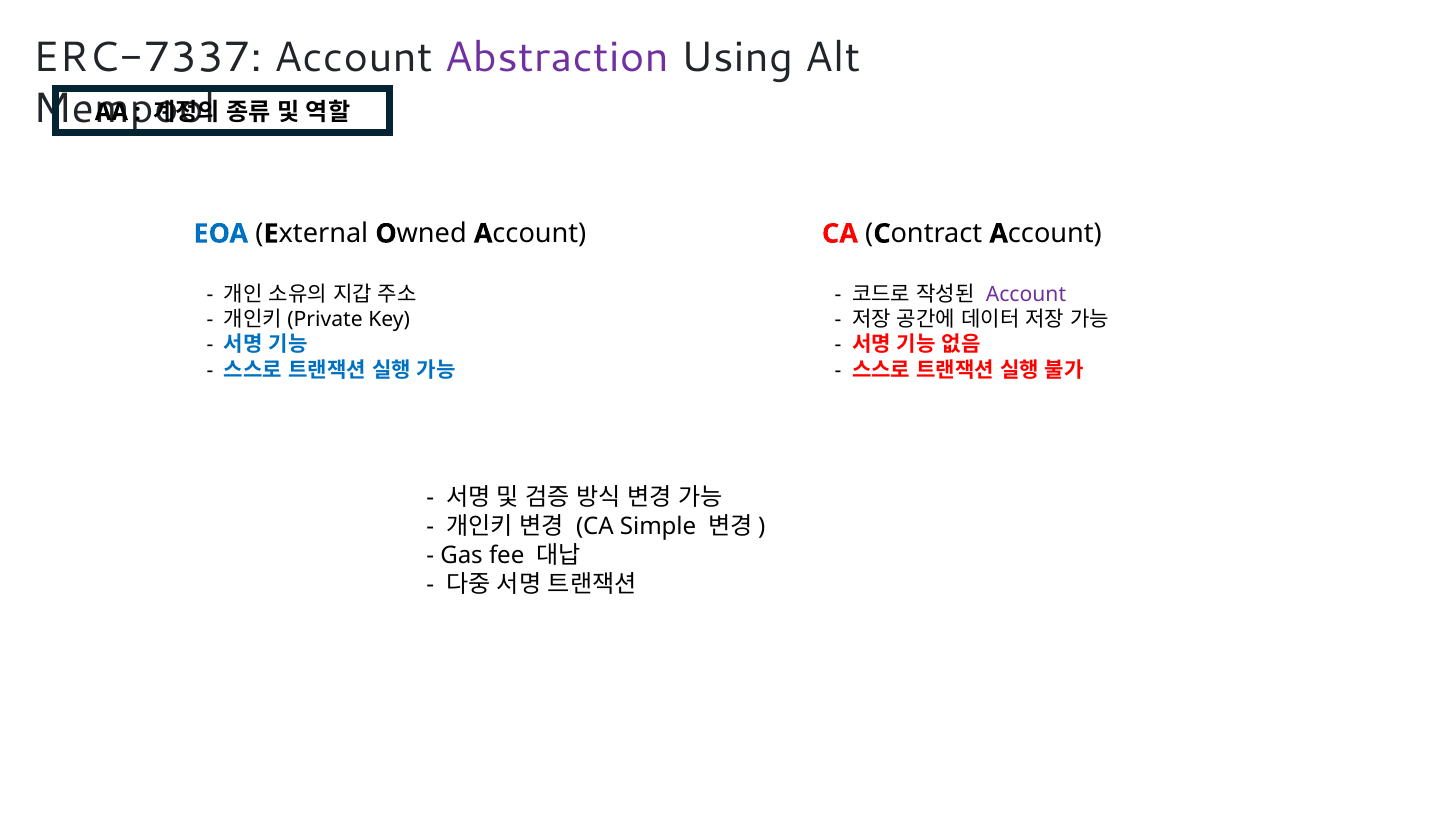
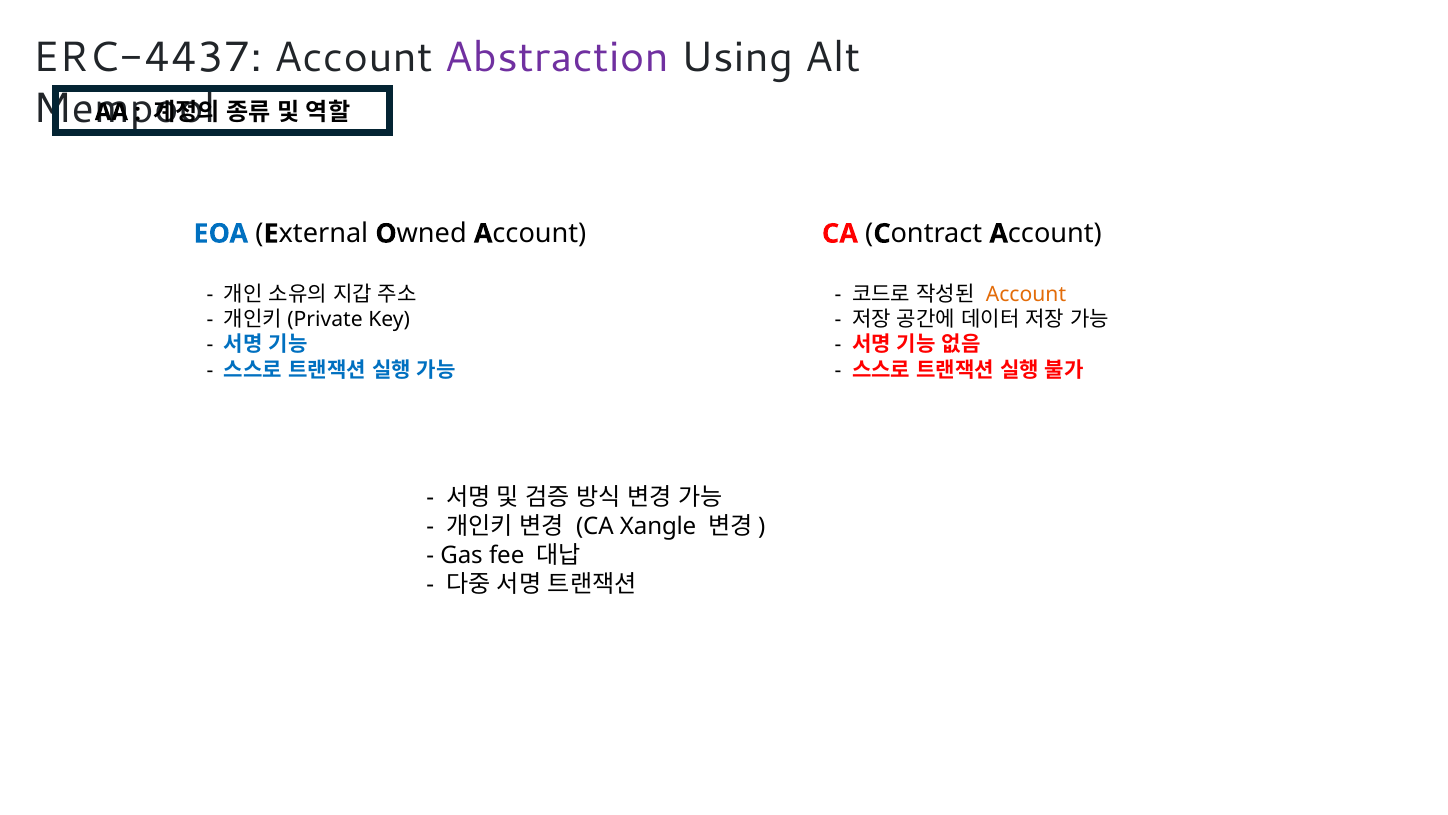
ERC-7337: ERC-7337 -> ERC-4437 (147, 57)
Account colour: purple -> orange (1026, 294)
Simple: Simple -> Xangle (658, 526)
